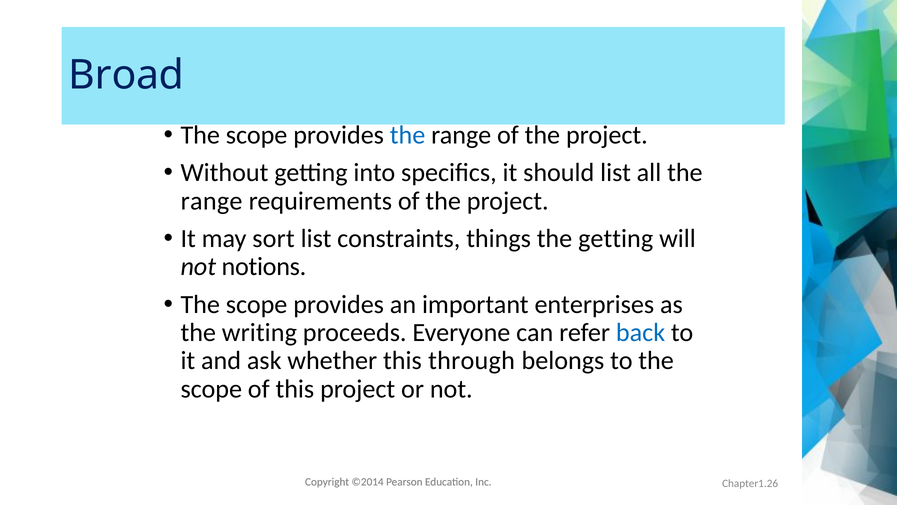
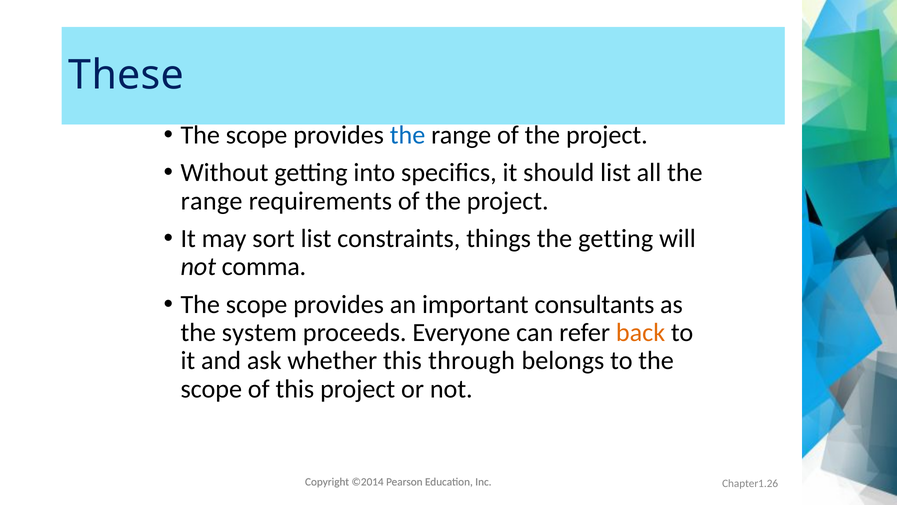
Broad: Broad -> These (126, 75)
notions: notions -> comma (264, 267)
enterprises: enterprises -> consultants (594, 304)
writing: writing -> system (259, 332)
back colour: blue -> orange (641, 332)
